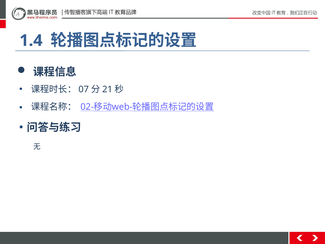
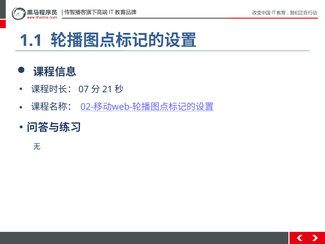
1.4: 1.4 -> 1.1 (31, 40)
